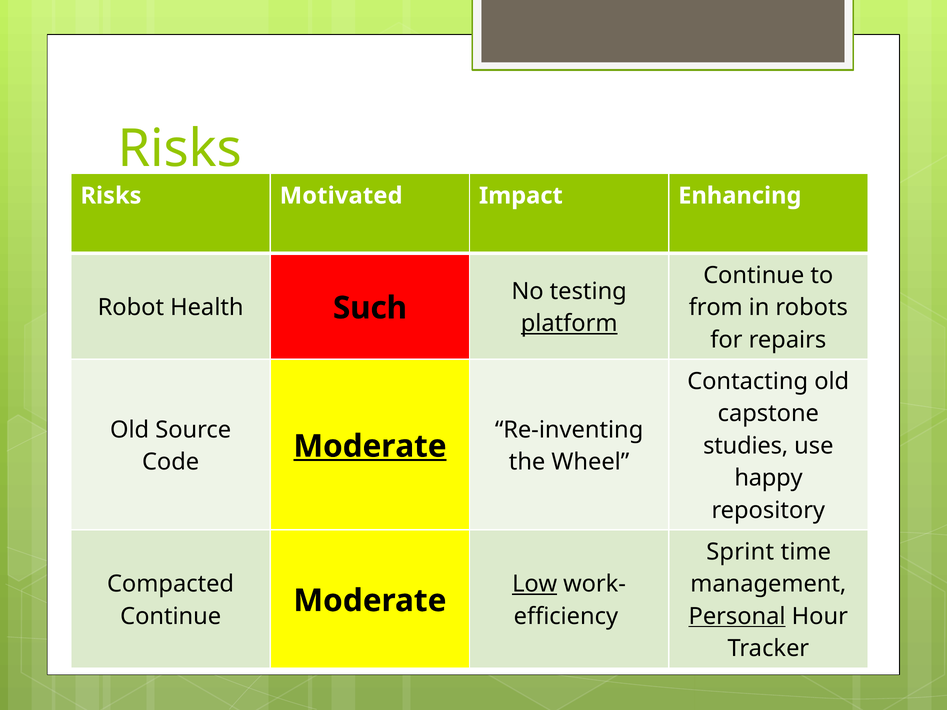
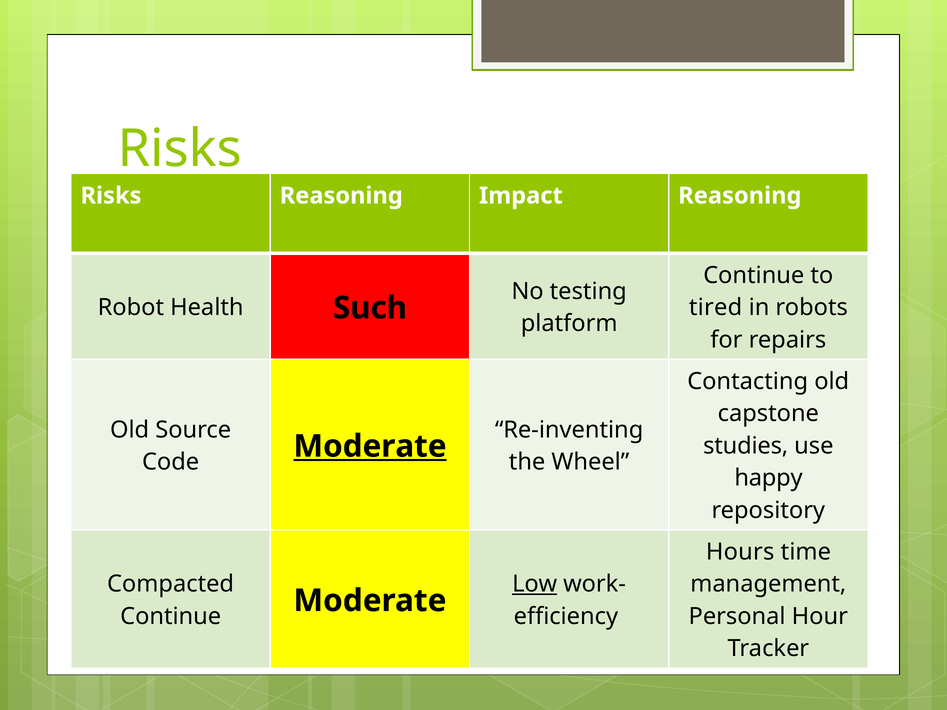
Risks Motivated: Motivated -> Reasoning (341, 196)
Impact Enhancing: Enhancing -> Reasoning (740, 196)
from: from -> tired (716, 308)
platform underline: present -> none (569, 324)
Sprint: Sprint -> Hours (740, 552)
Personal underline: present -> none (737, 617)
